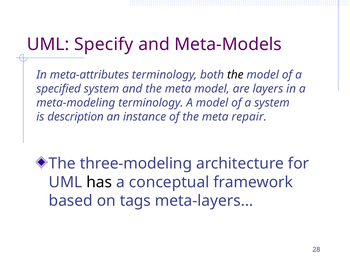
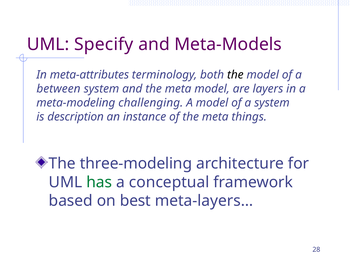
specified: specified -> between (58, 89)
meta-modeling terminology: terminology -> challenging (151, 103)
repair: repair -> things (249, 117)
has colour: black -> green (99, 183)
tags: tags -> best (135, 201)
